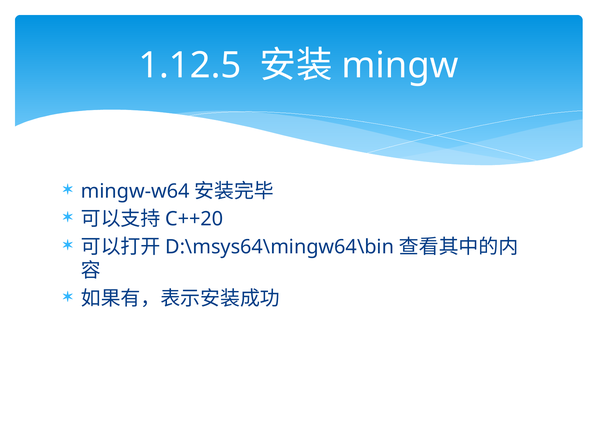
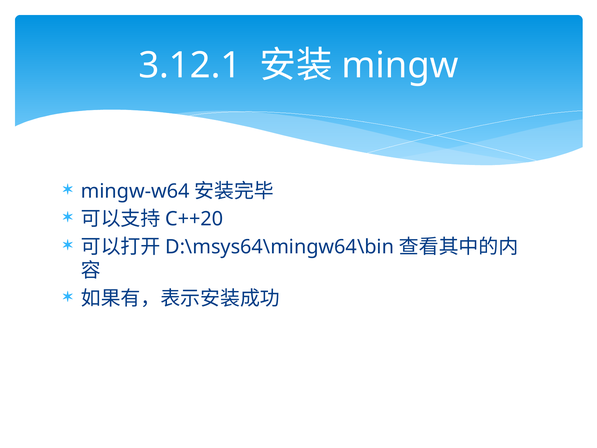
1.12.5: 1.12.5 -> 3.12.1 (190, 66)
